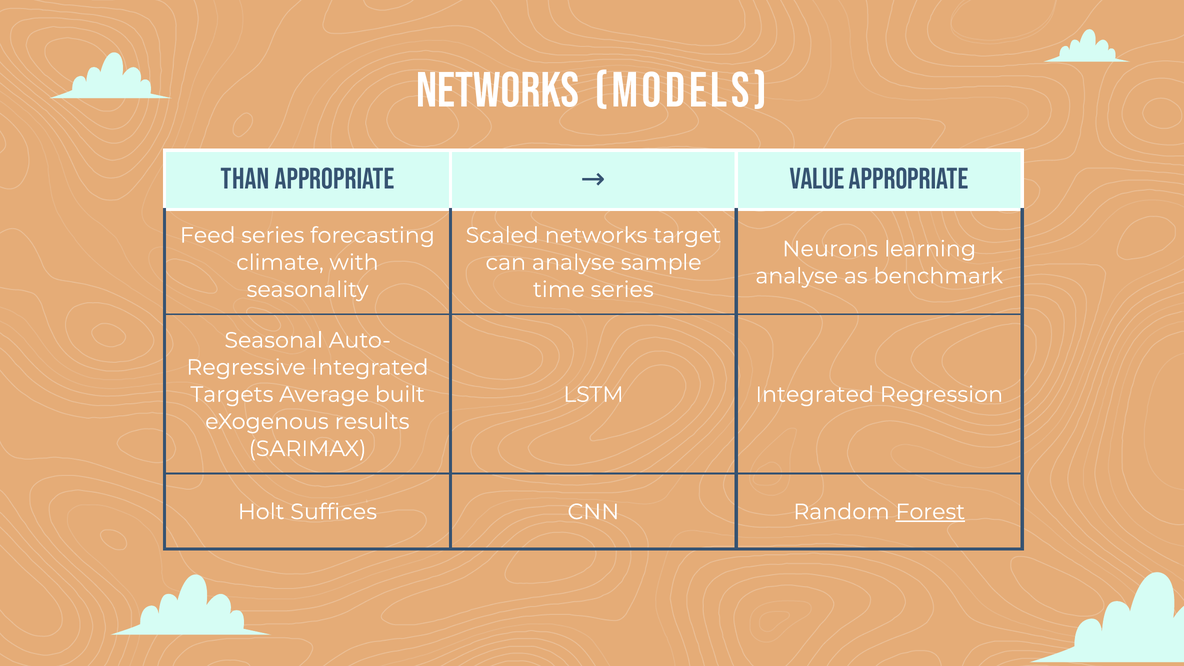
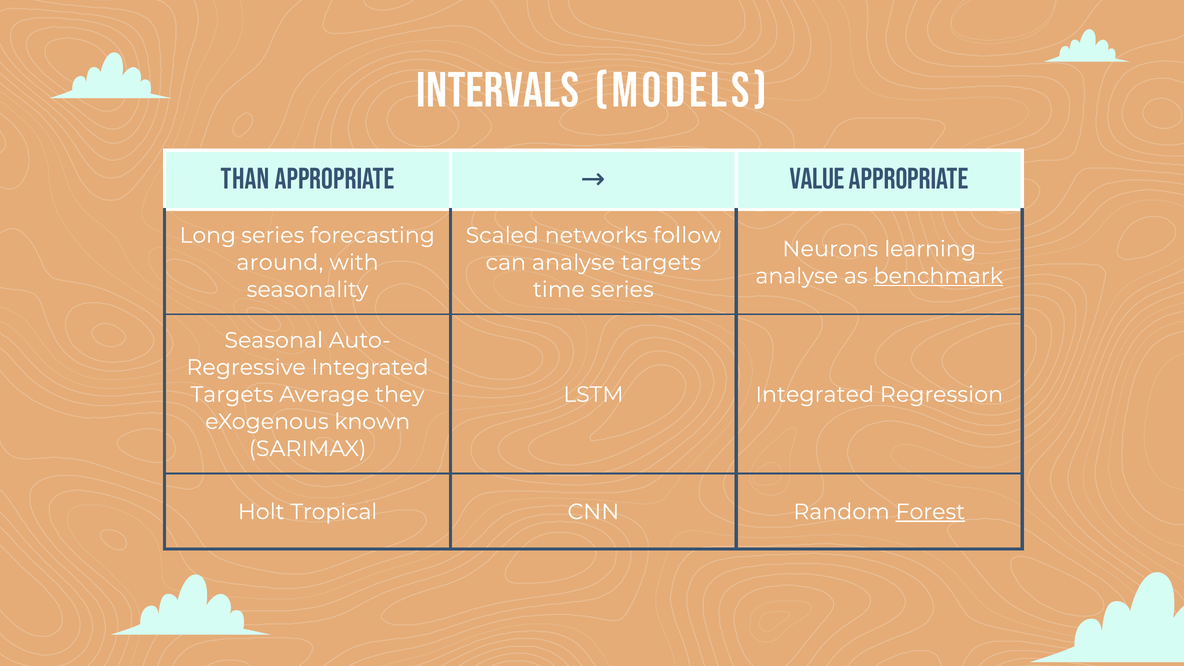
Networks: Networks -> Intervals (498, 90)
Feed: Feed -> Long (208, 235)
target: target -> follow (687, 235)
climate: climate -> around (280, 262)
analyse sample: sample -> targets (661, 262)
benchmark underline: none -> present (938, 276)
built: built -> they (400, 395)
results: results -> known (372, 422)
Suffices: Suffices -> Tropical (334, 512)
